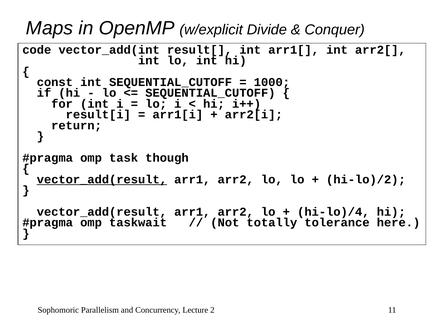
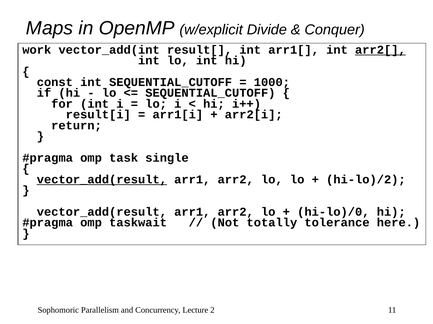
code: code -> work (37, 50)
arr2[ underline: none -> present (380, 50)
task though: though -> single (167, 158)
hi-lo)/4: hi-lo)/4 -> hi-lo)/0 (333, 212)
